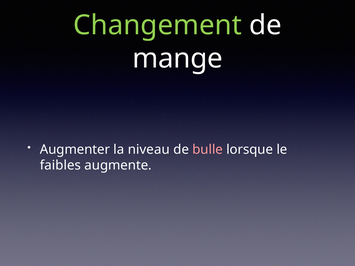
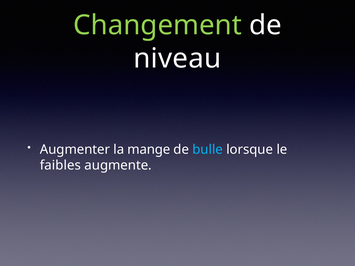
mange: mange -> niveau (177, 59)
niveau: niveau -> mange (149, 150)
bulle colour: pink -> light blue (208, 150)
